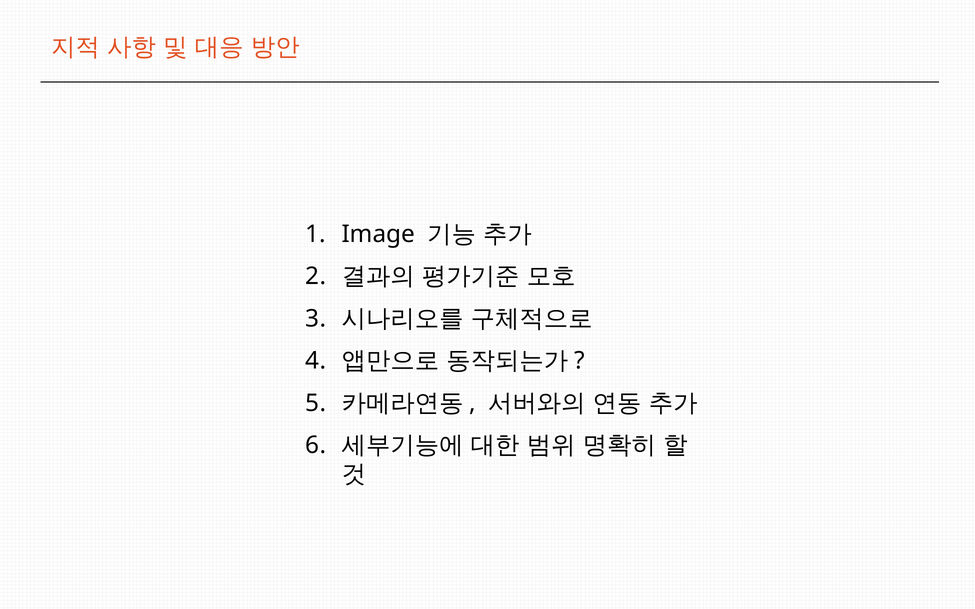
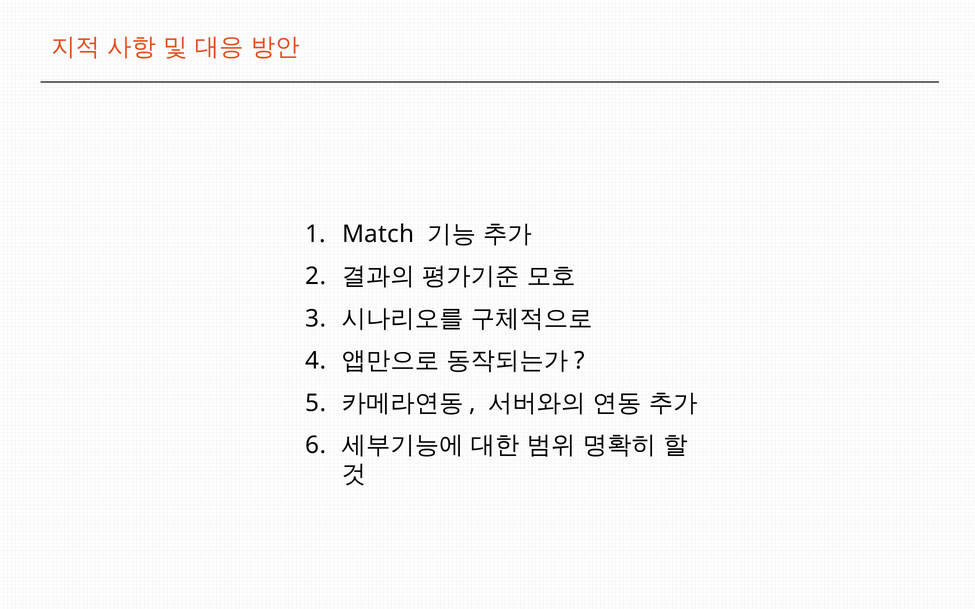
Image: Image -> Match (378, 234)
